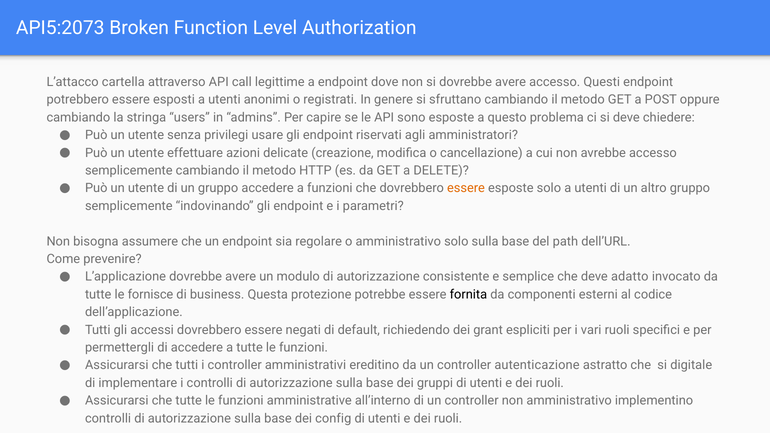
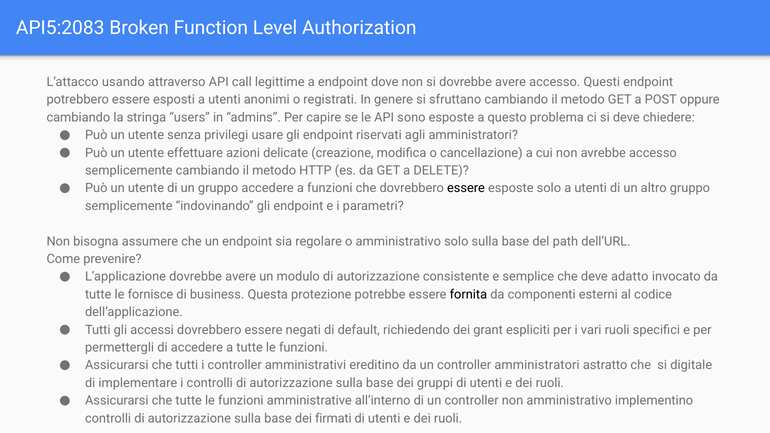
API5:2073: API5:2073 -> API5:2083 (60, 28)
cartella: cartella -> usando (123, 82)
essere colour: orange -> black (466, 188)
controller autenticazione: autenticazione -> amministratori (537, 365)
config: config -> firmati (333, 418)
